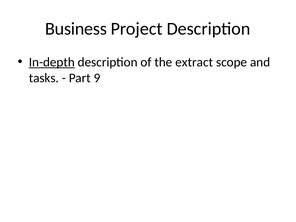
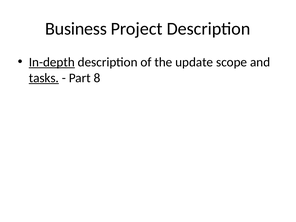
extract: extract -> update (194, 62)
tasks underline: none -> present (44, 78)
9: 9 -> 8 (97, 78)
